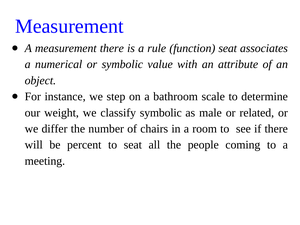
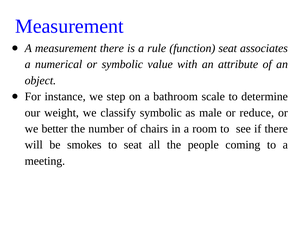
related: related -> reduce (257, 113)
differ: differ -> better (55, 129)
percent: percent -> smokes (84, 145)
